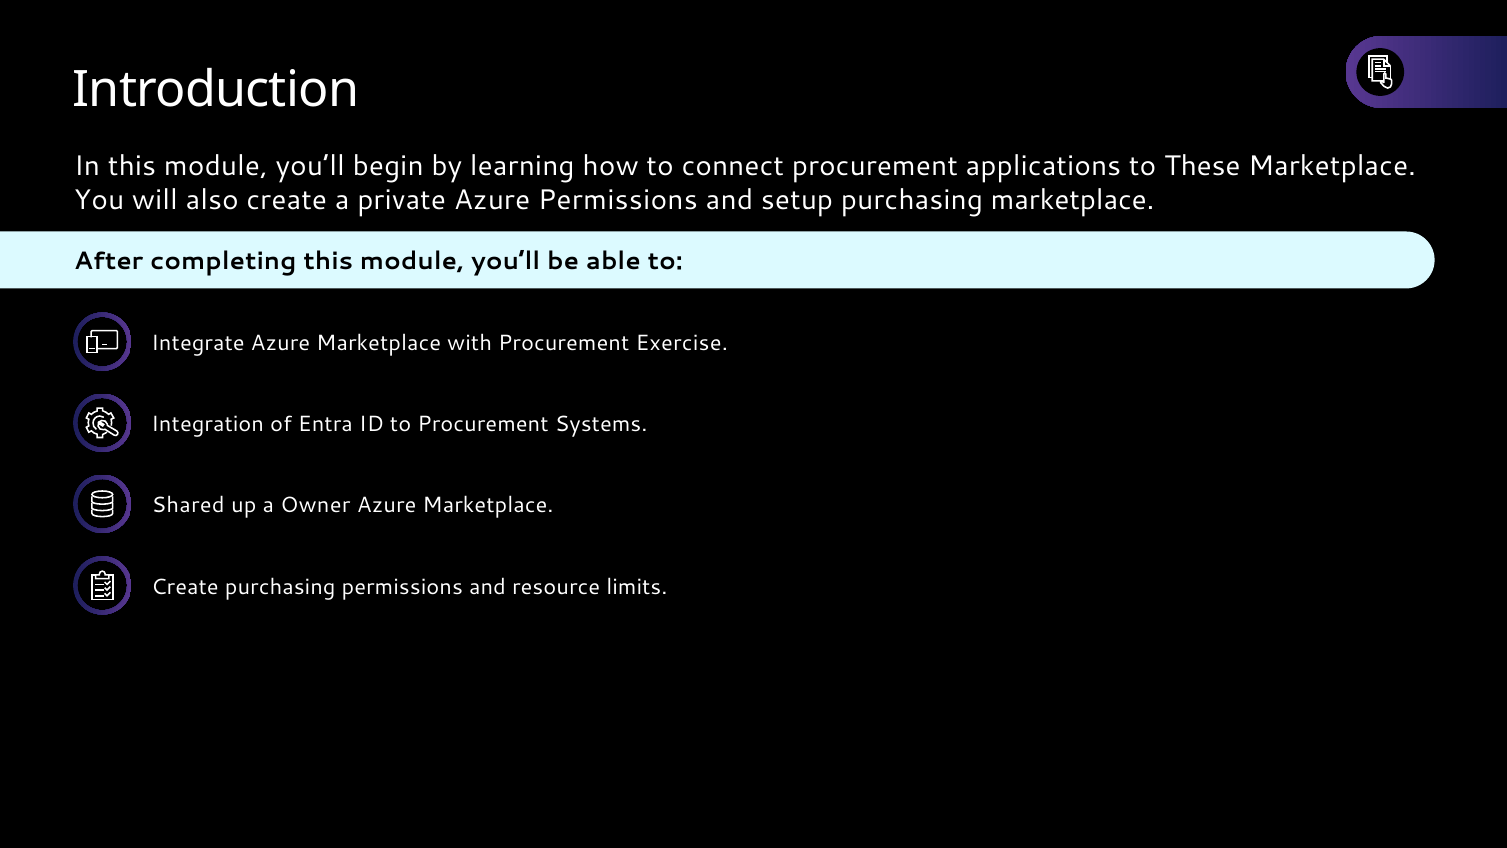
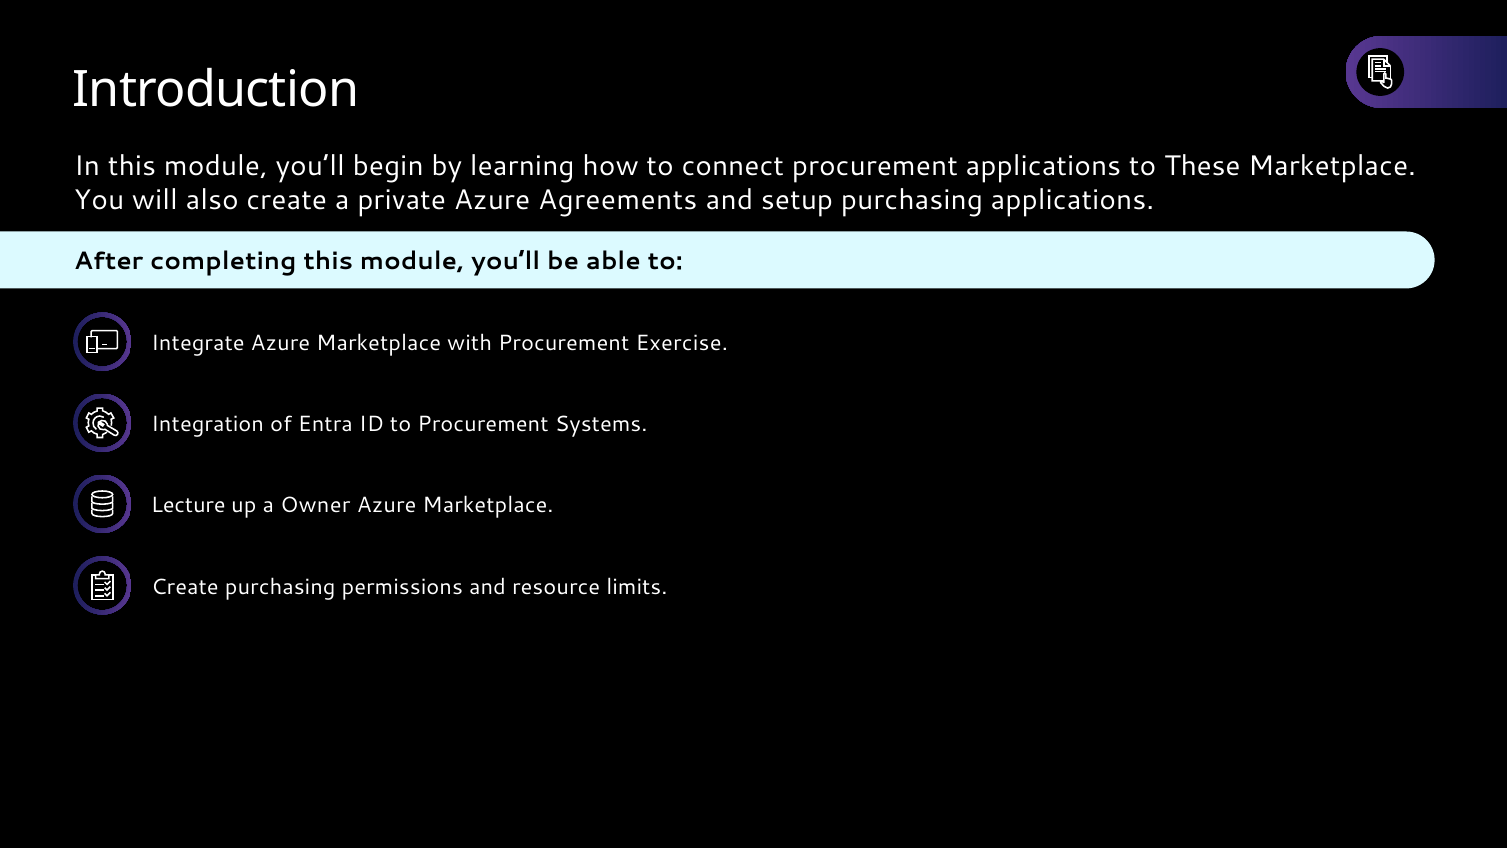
Azure Permissions: Permissions -> Agreements (618, 200)
purchasing marketplace: marketplace -> applications (1073, 200)
Shared: Shared -> Lecture (188, 505)
